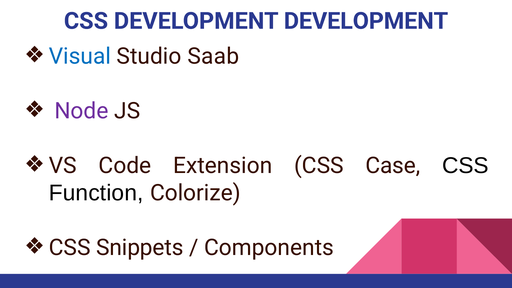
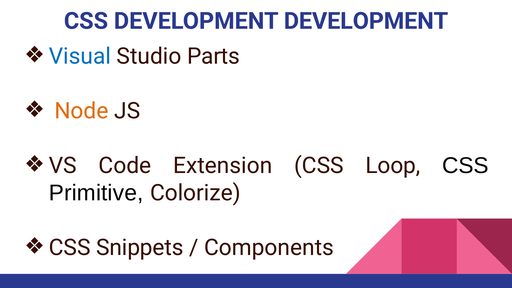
Saab: Saab -> Parts (214, 56)
Node colour: purple -> orange (81, 111)
Case: Case -> Loop (393, 166)
Function: Function -> Primitive (96, 193)
